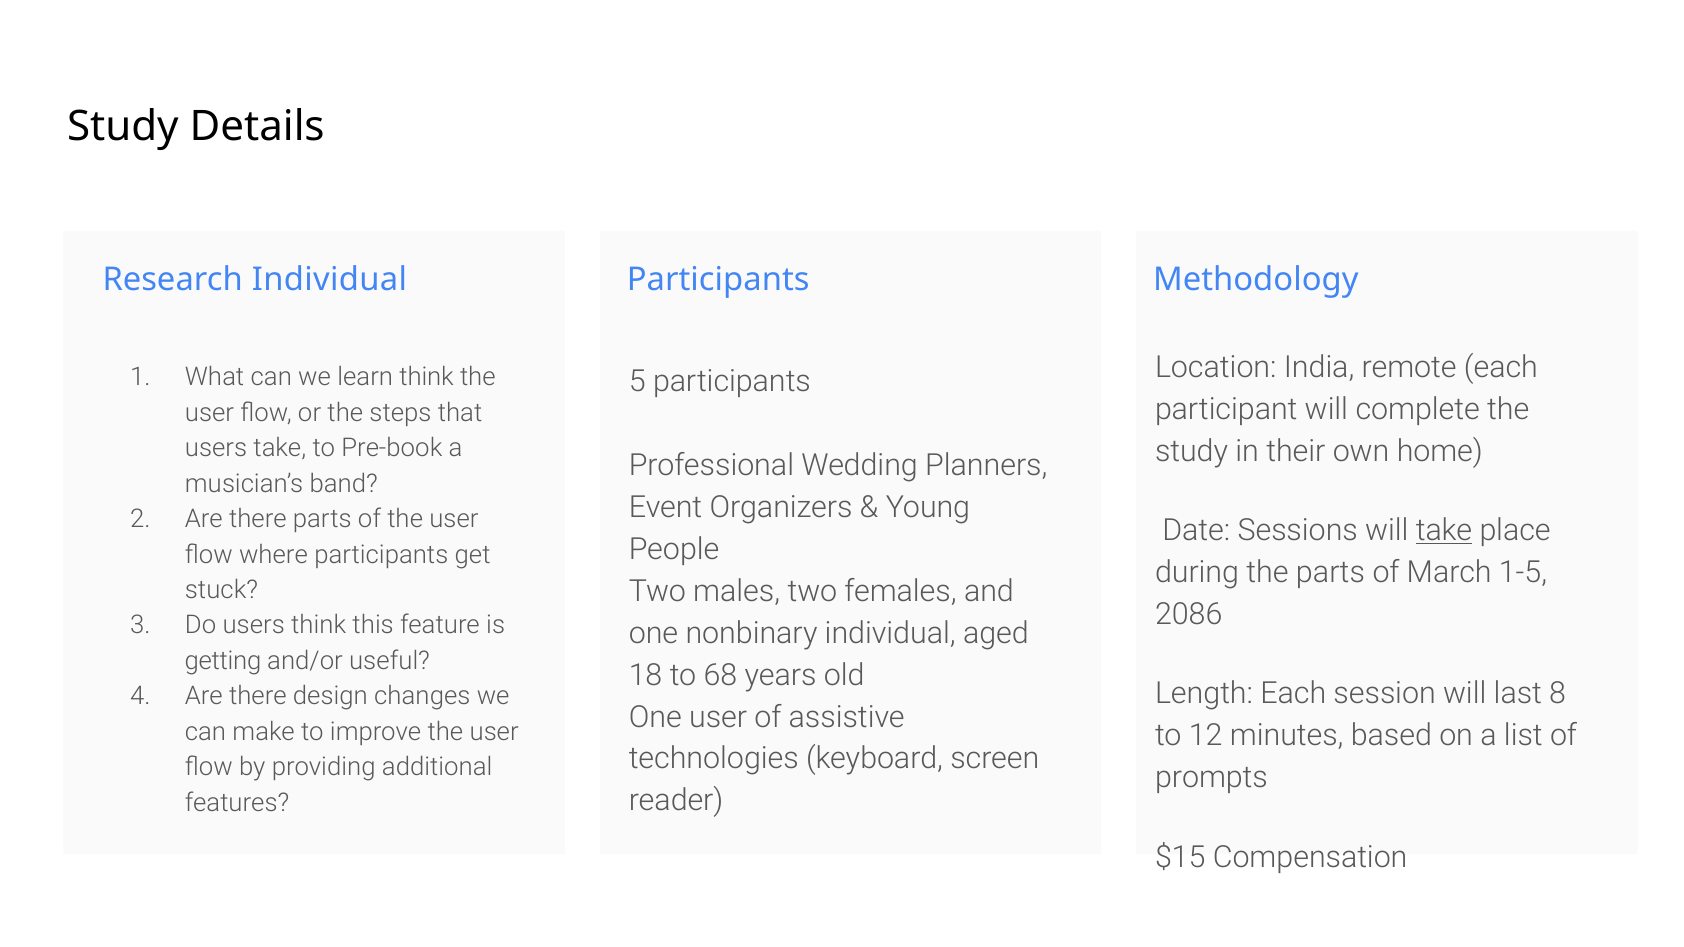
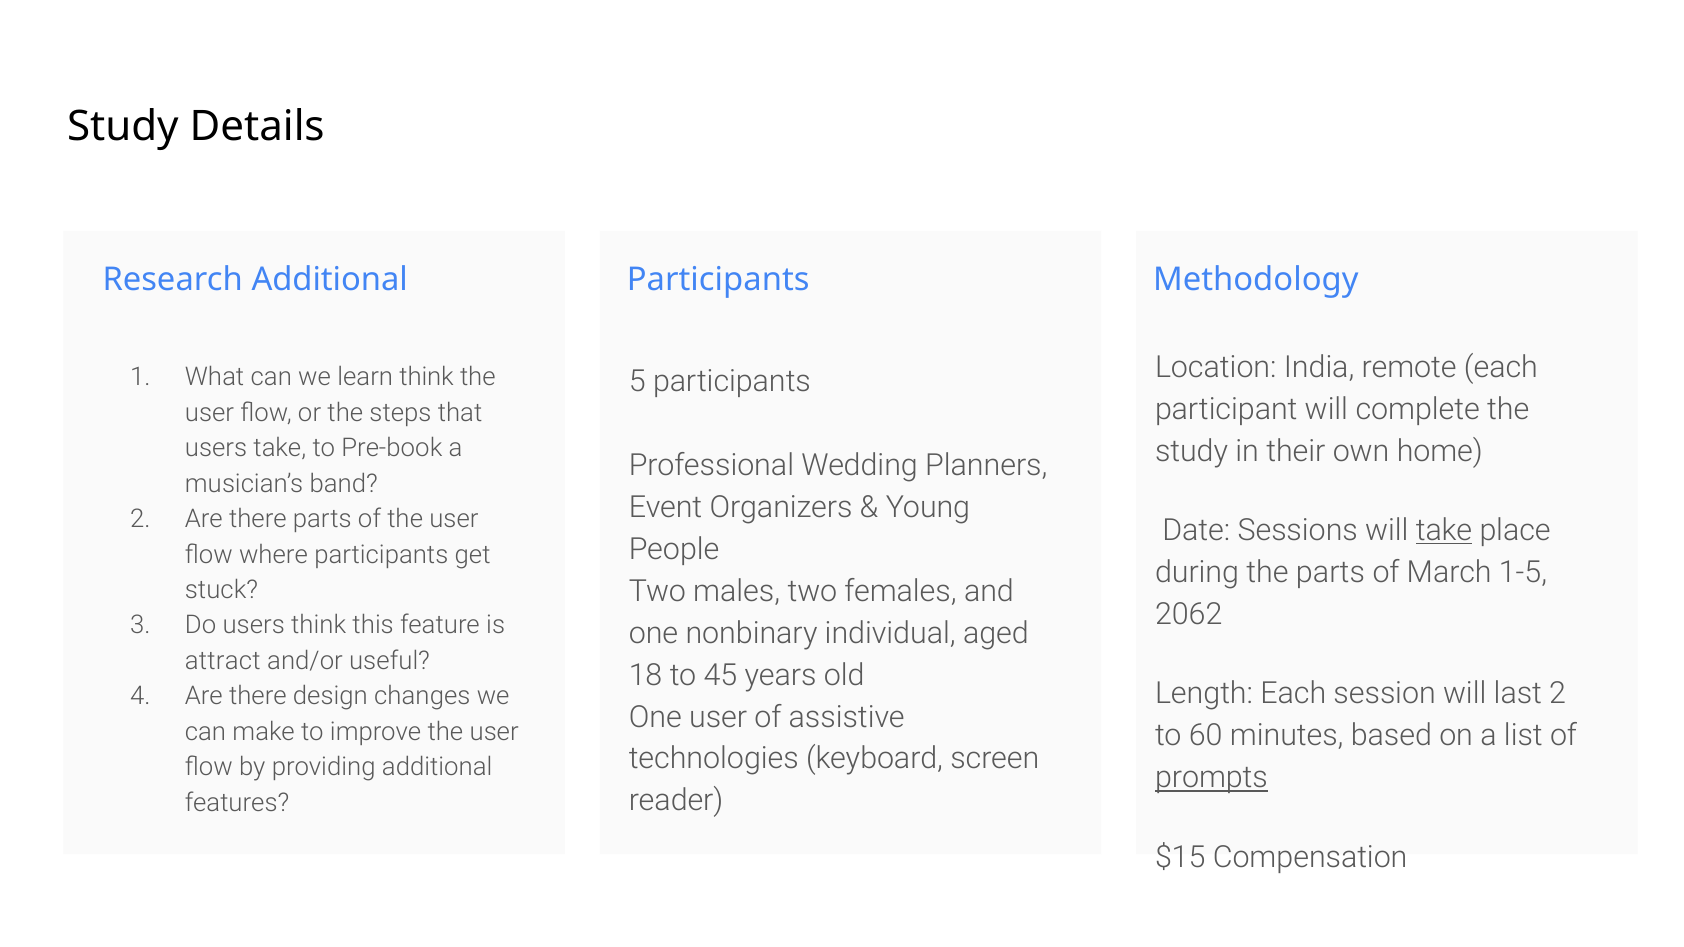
Research Individual: Individual -> Additional (330, 280)
2086: 2086 -> 2062 (1189, 615)
getting: getting -> attract (223, 661)
68: 68 -> 45 (720, 675)
last 8: 8 -> 2 (1558, 694)
12: 12 -> 60 (1206, 736)
prompts underline: none -> present (1211, 778)
